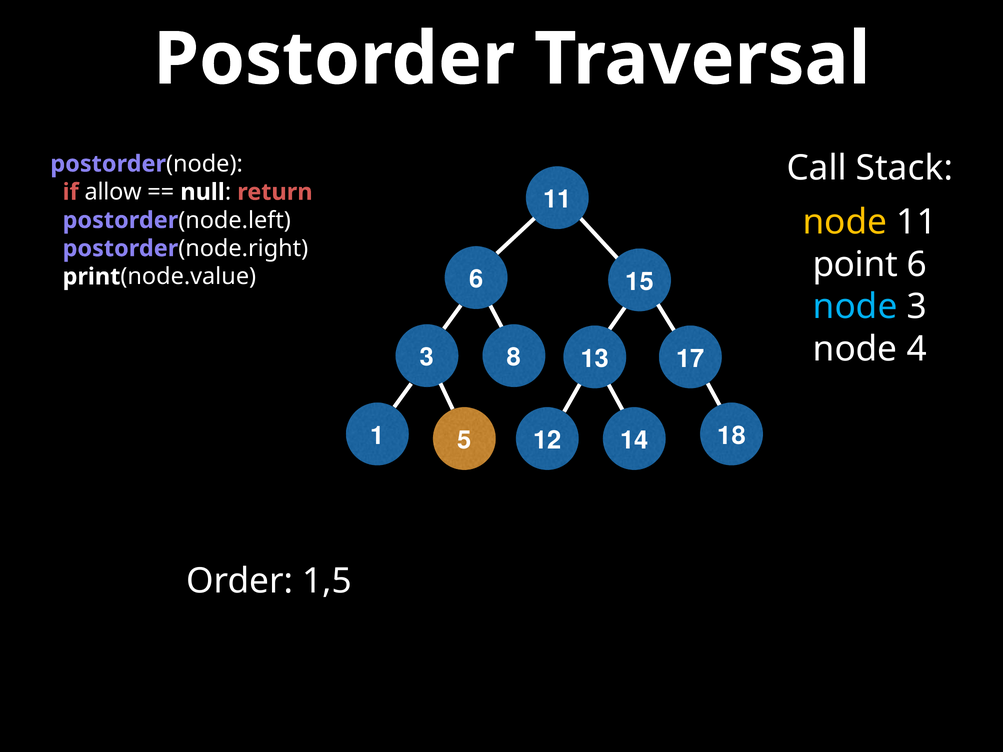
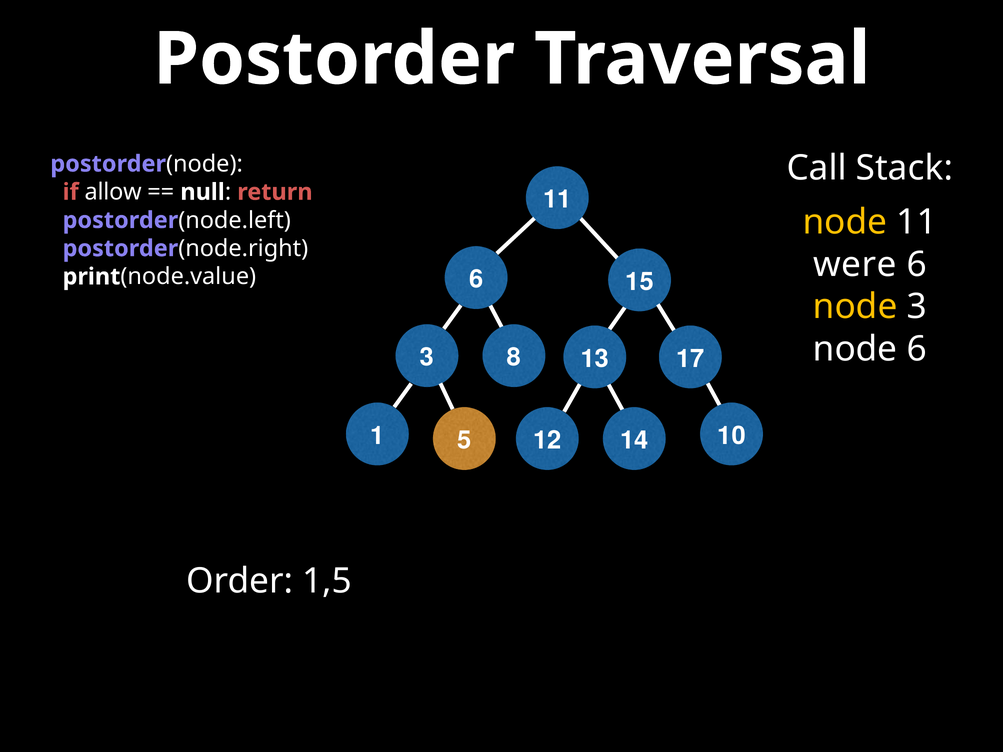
point: point -> were (855, 264)
node colour: light blue -> yellow (855, 307)
node 4: 4 -> 6 (917, 349)
18: 18 -> 10 (732, 436)
